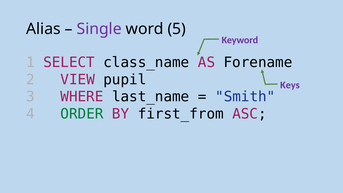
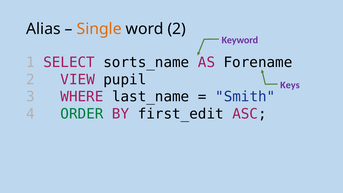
Single colour: purple -> orange (99, 29)
word 5: 5 -> 2 (177, 29)
class_name: class_name -> sorts_name (146, 62)
first_from: first_from -> first_edit (181, 114)
